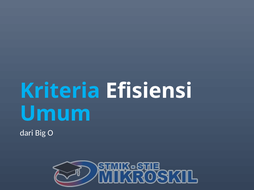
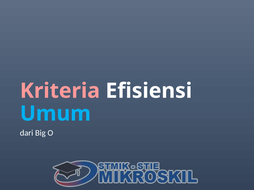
Kriteria colour: light blue -> pink (60, 91)
